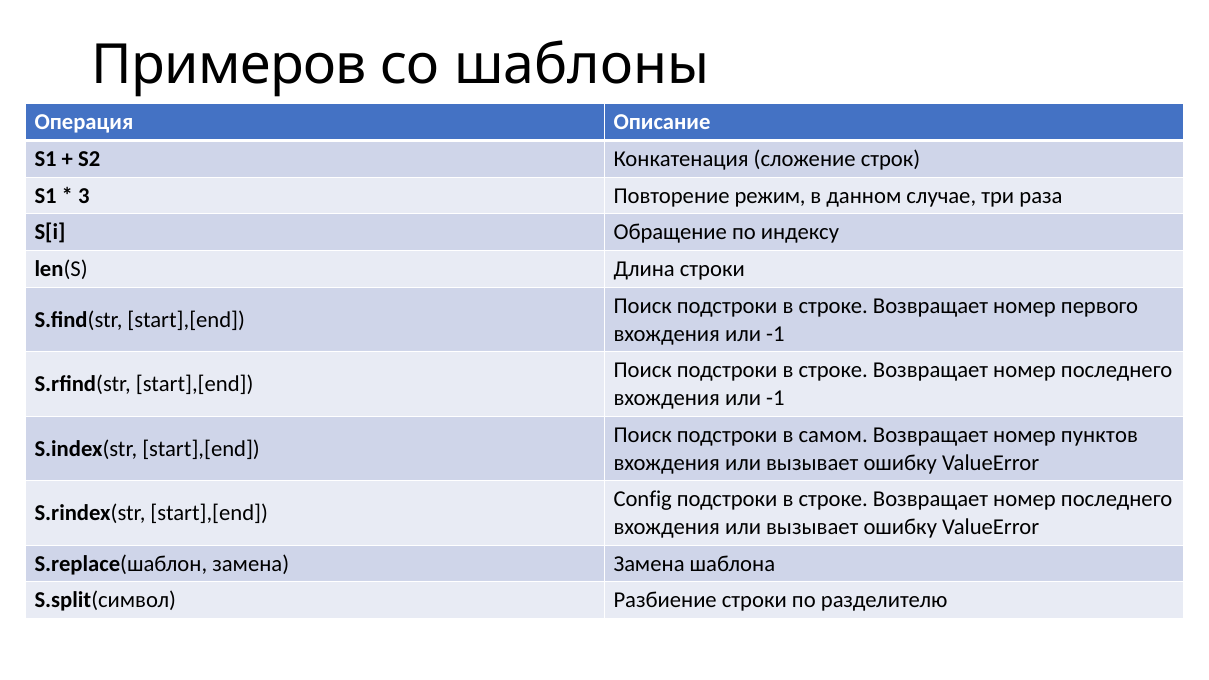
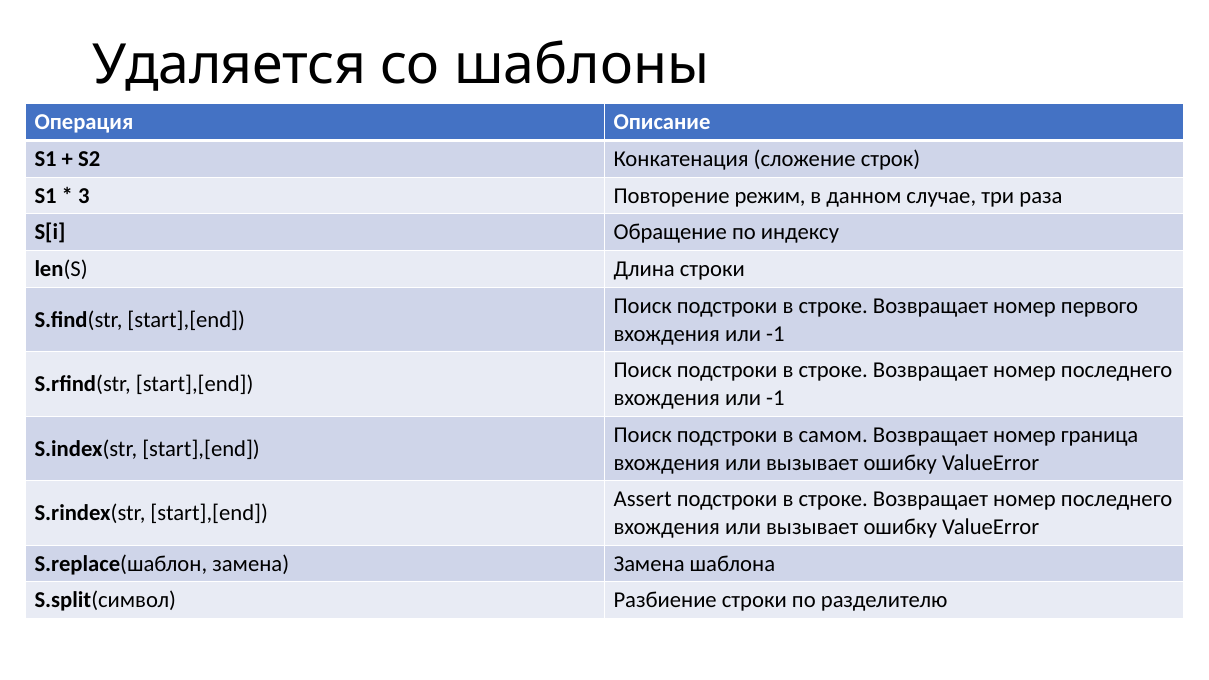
Примеров: Примеров -> Удаляется (229, 65)
пунктов: пунктов -> граница (1100, 435)
Config: Config -> Assert (643, 499)
